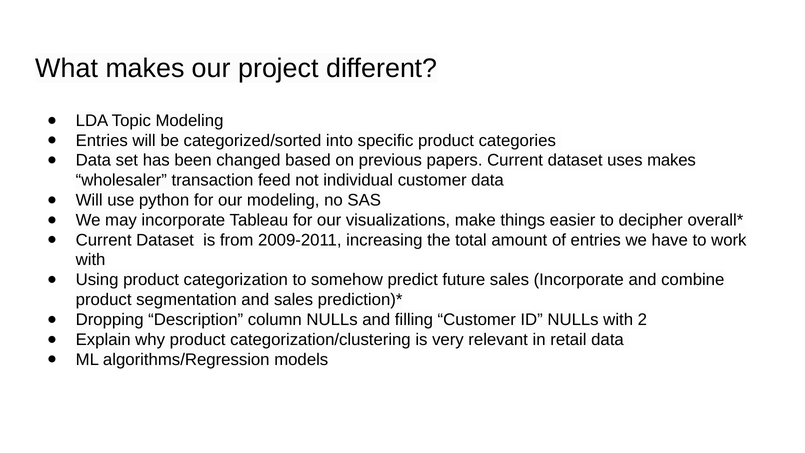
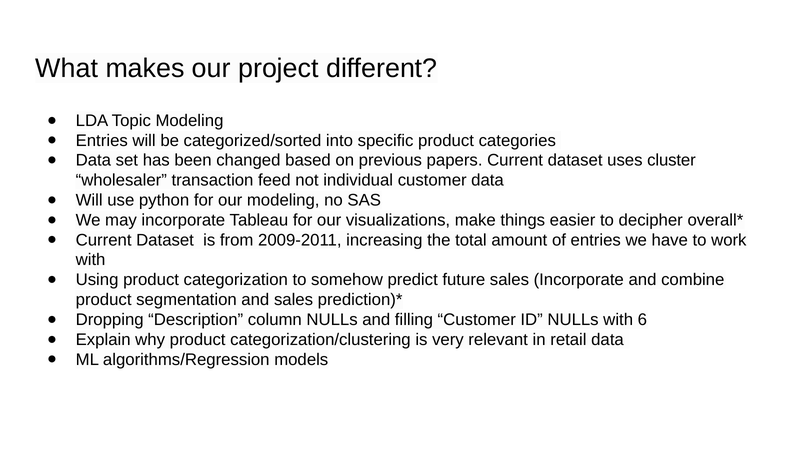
uses makes: makes -> cluster (671, 160)
2: 2 -> 6 (642, 320)
